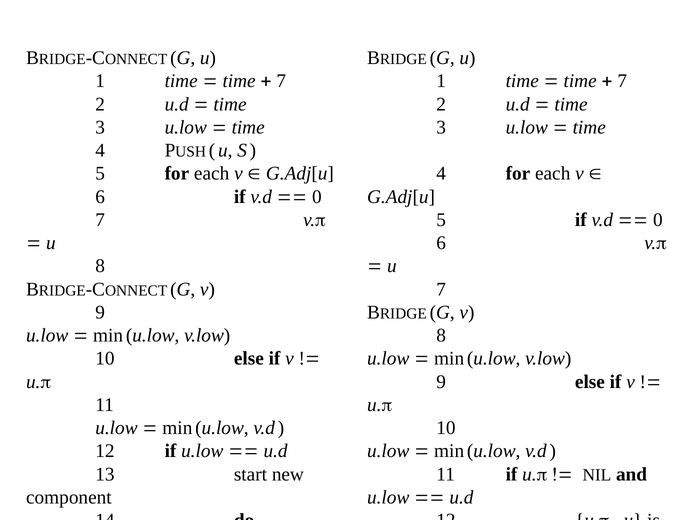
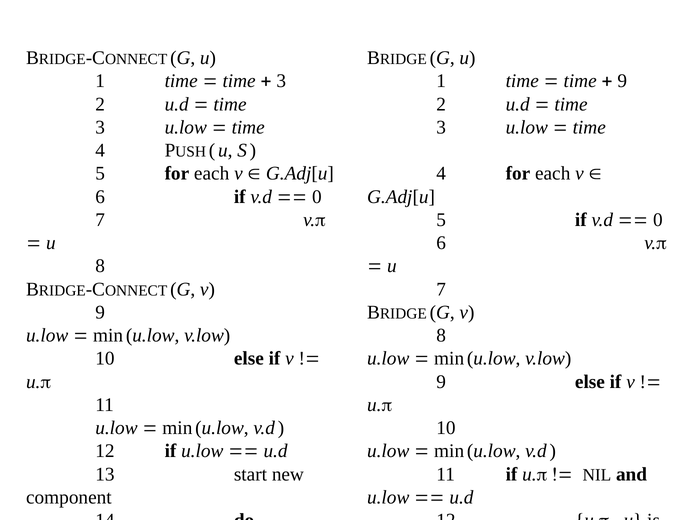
7: 7 -> 3 (281, 81)
7: 7 -> 9 (622, 81)
